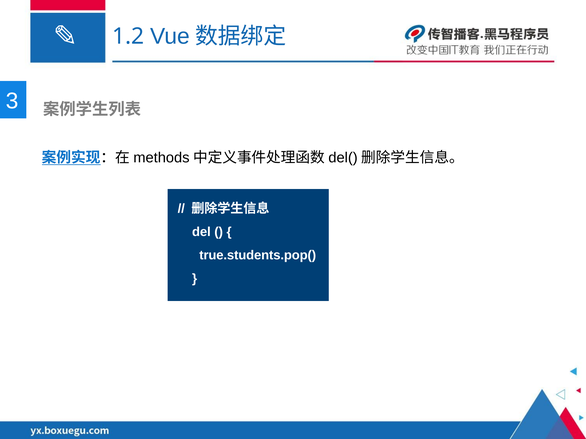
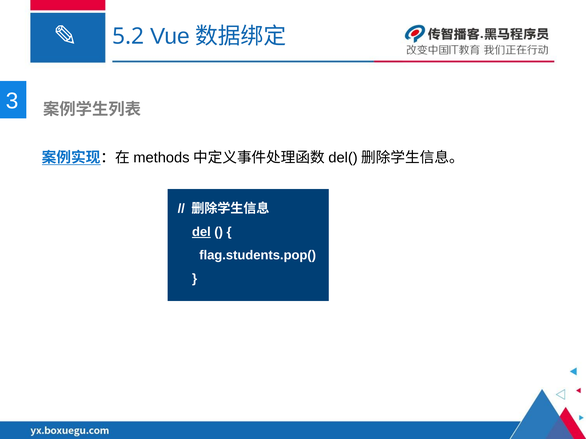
1.2: 1.2 -> 5.2 (128, 36)
del underline: none -> present (201, 232)
true.students.pop(: true.students.pop( -> flag.students.pop( (258, 256)
